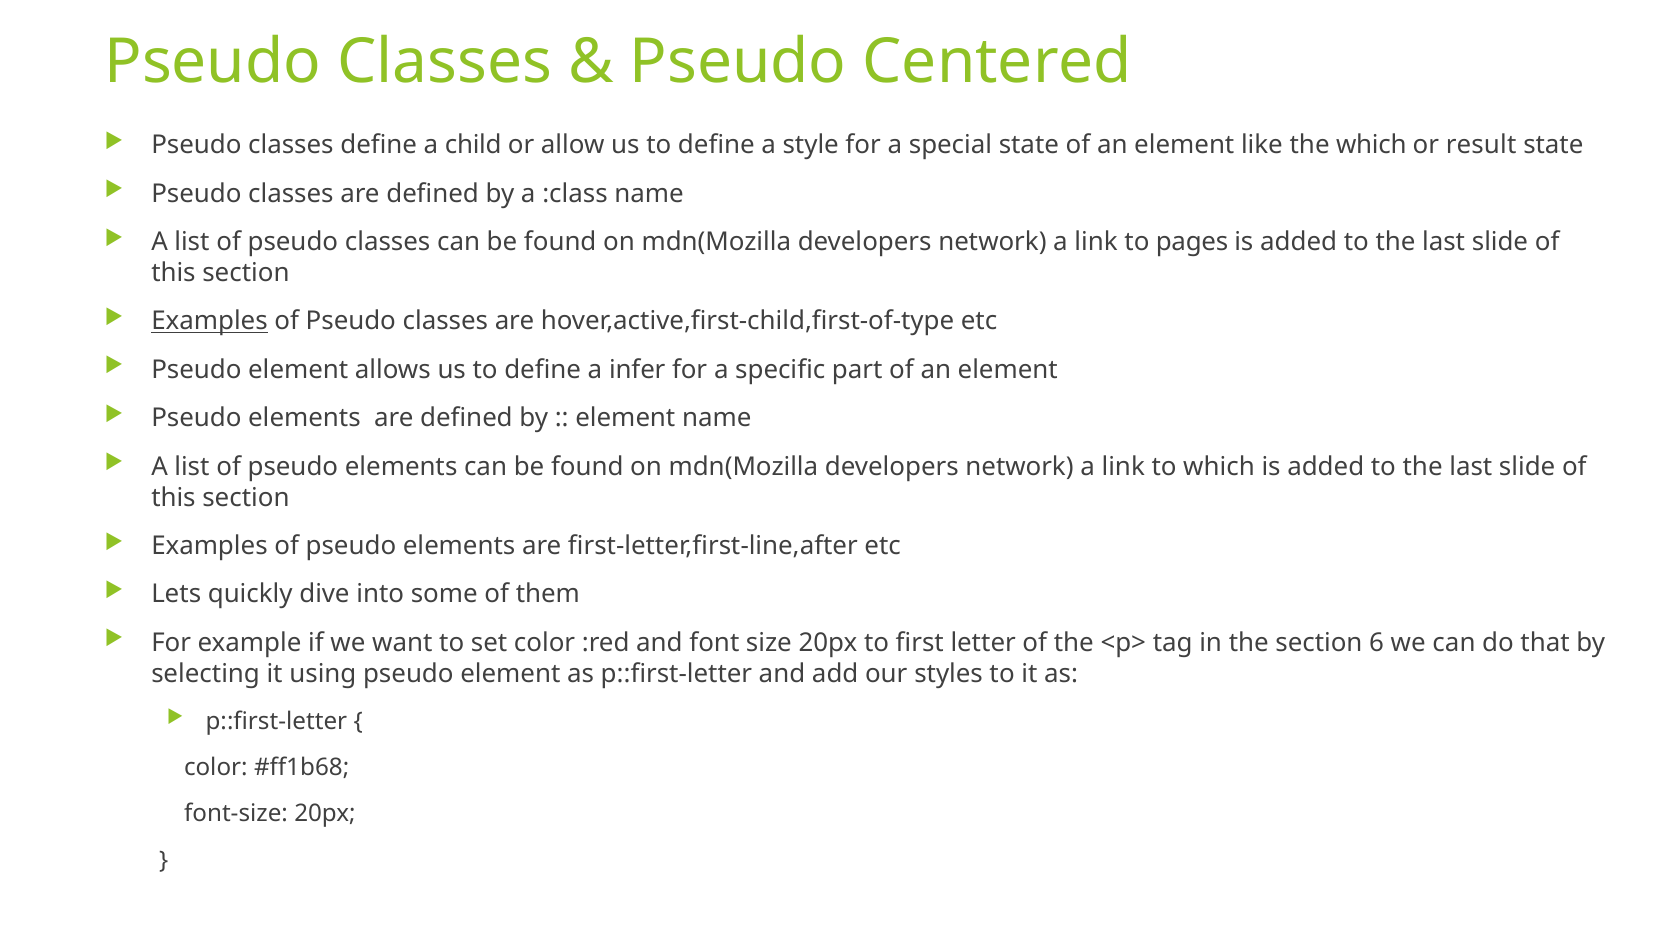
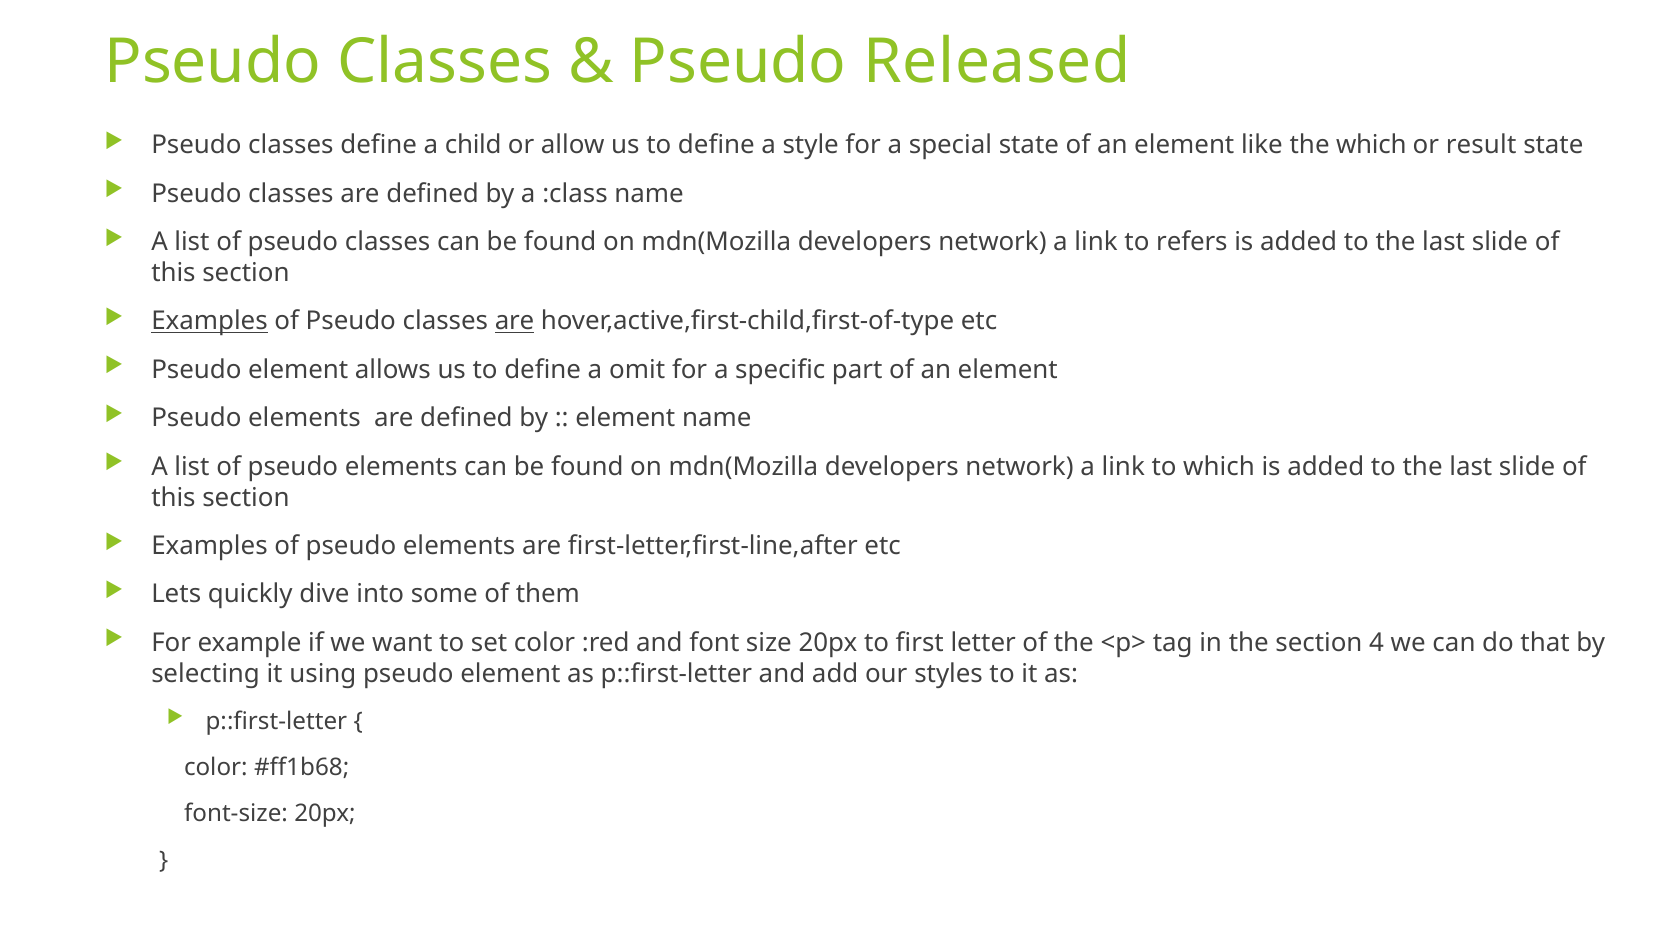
Centered: Centered -> Released (997, 62)
pages: pages -> refers (1192, 242)
are underline: none -> present (515, 321)
infer: infer -> omit (637, 370)
6: 6 -> 4 (1377, 643)
